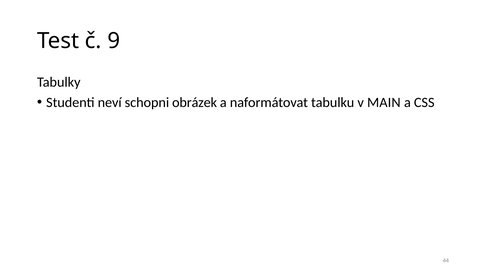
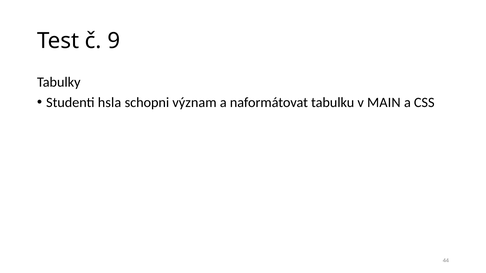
neví: neví -> hsla (110, 103)
obrázek: obrázek -> význam (195, 103)
